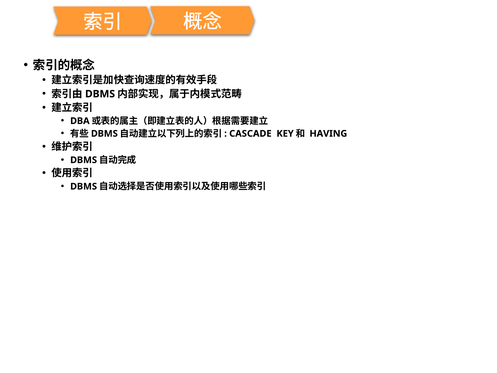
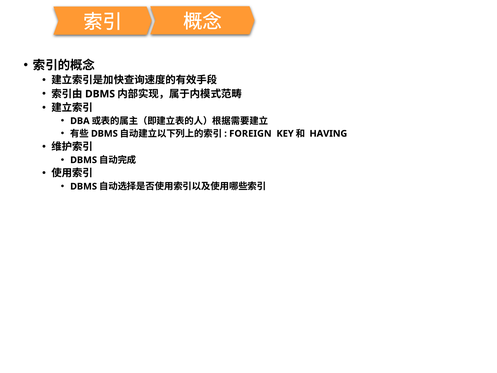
CASCADE: CASCADE -> FOREIGN (250, 134)
